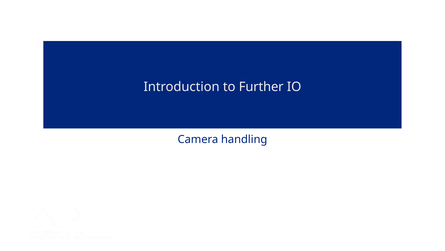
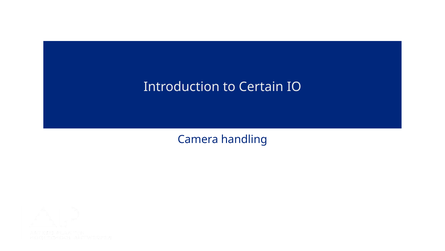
Further: Further -> Certain (261, 87)
